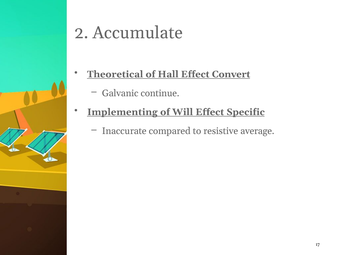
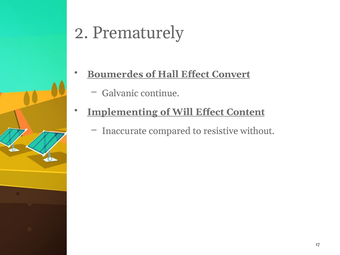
Accumulate: Accumulate -> Prematurely (138, 33)
Theoretical: Theoretical -> Boumerdes (115, 74)
Specific: Specific -> Content (246, 112)
average: average -> without (257, 131)
